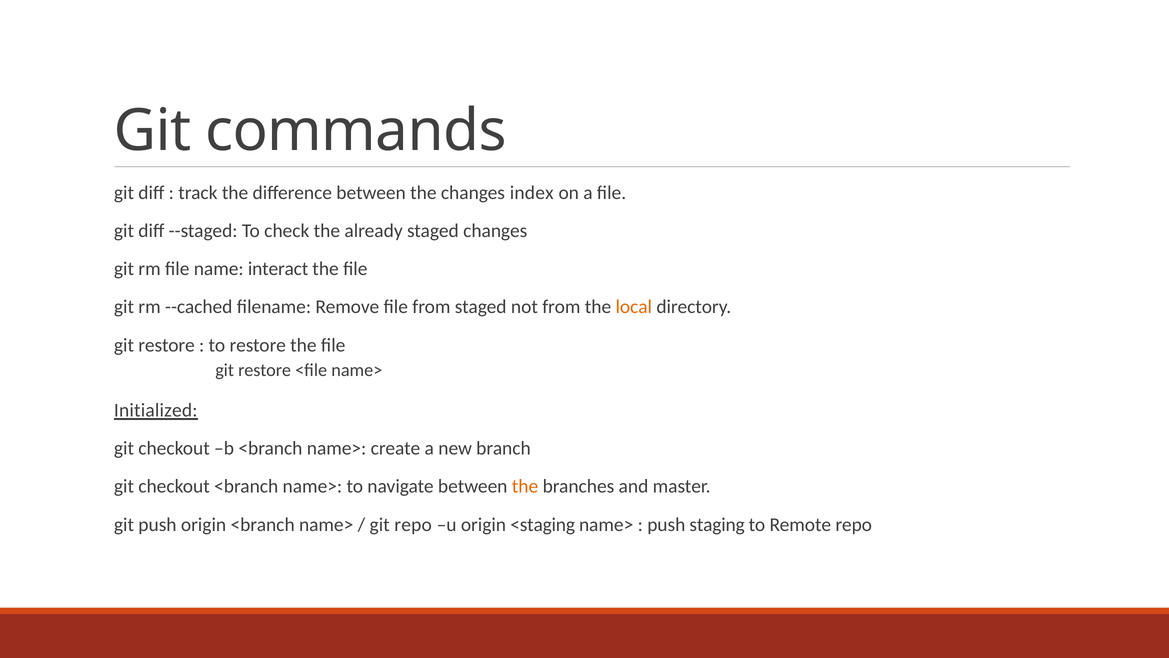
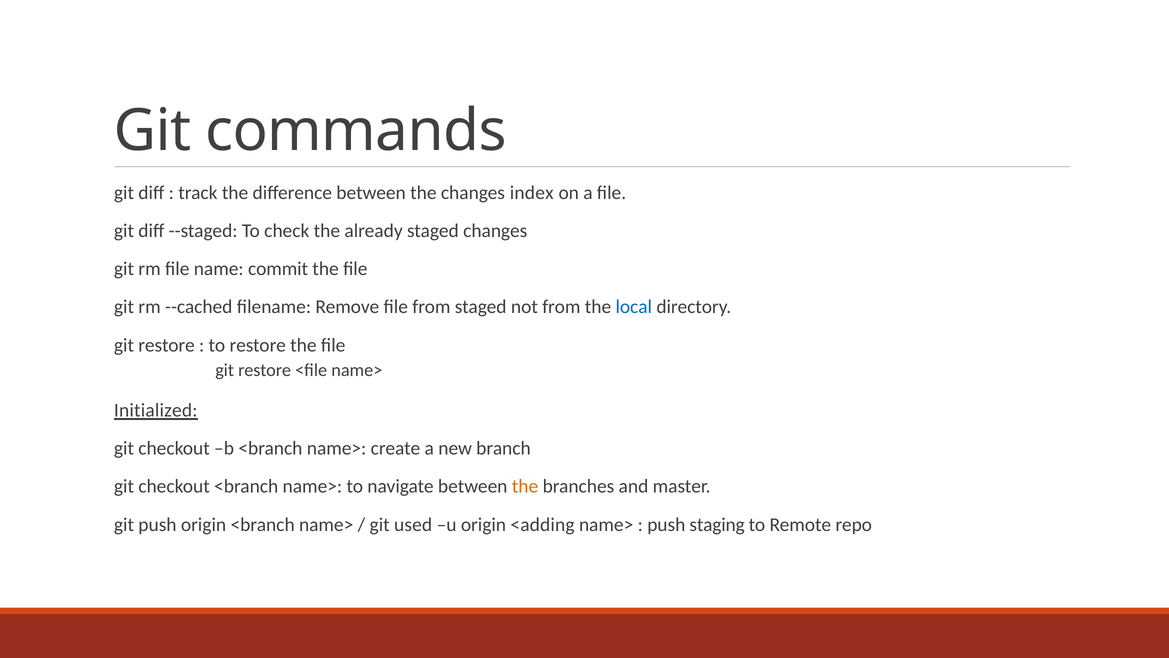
interact: interact -> commit (278, 269)
local colour: orange -> blue (634, 307)
git repo: repo -> used (413, 524)
<staging: <staging -> <adding (542, 524)
